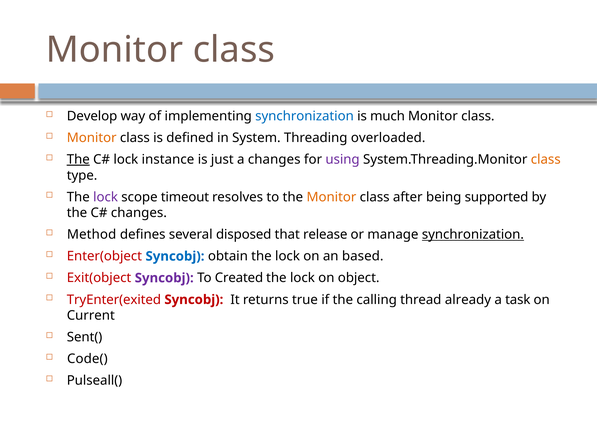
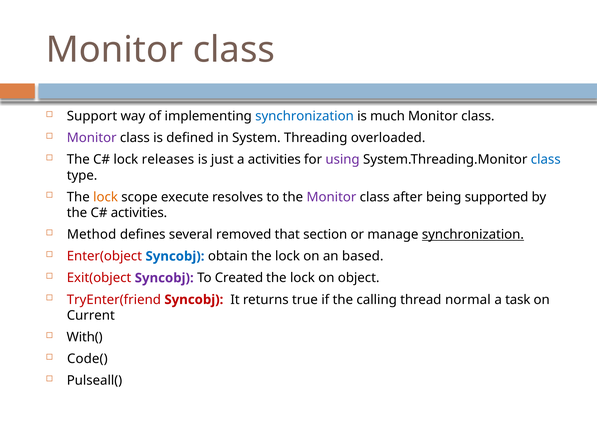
Develop: Develop -> Support (92, 116)
Monitor colour: orange -> purple (92, 138)
The underline: present -> none (78, 160)
instance: instance -> releases (168, 160)
a changes: changes -> activities (274, 160)
class colour: orange -> blue (546, 160)
lock colour: purple -> orange (106, 197)
timeout: timeout -> execute (185, 197)
Monitor colour: orange -> purple (331, 197)
changes: changes -> activities (139, 213)
disposed: disposed -> removed (244, 235)
release: release -> section (325, 235)
TryEnter(exited: TryEnter(exited -> TryEnter(friend (114, 300)
already: already -> normal (468, 300)
Sent(: Sent( -> With( (85, 338)
